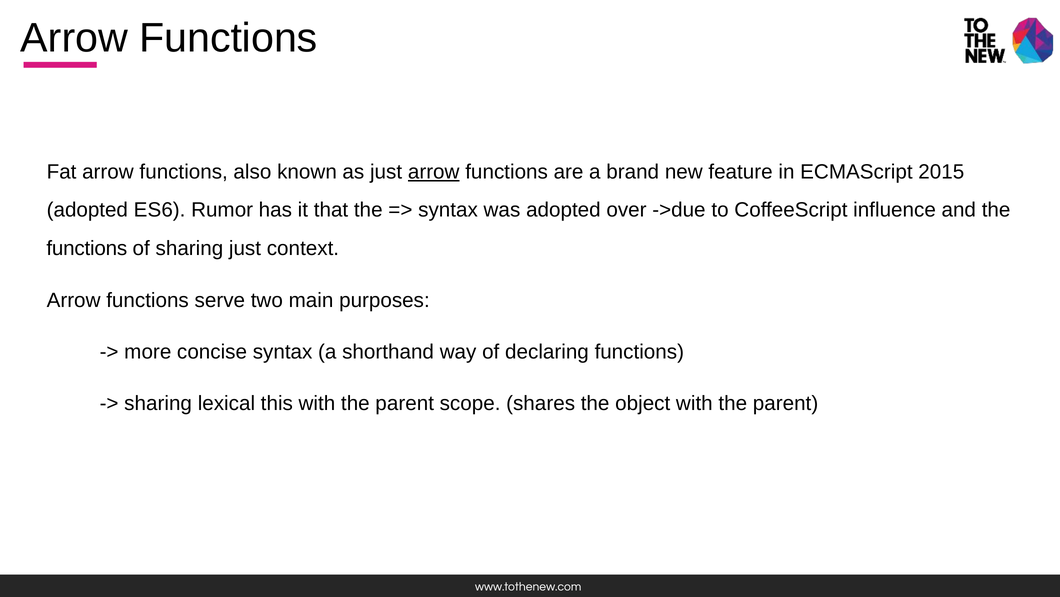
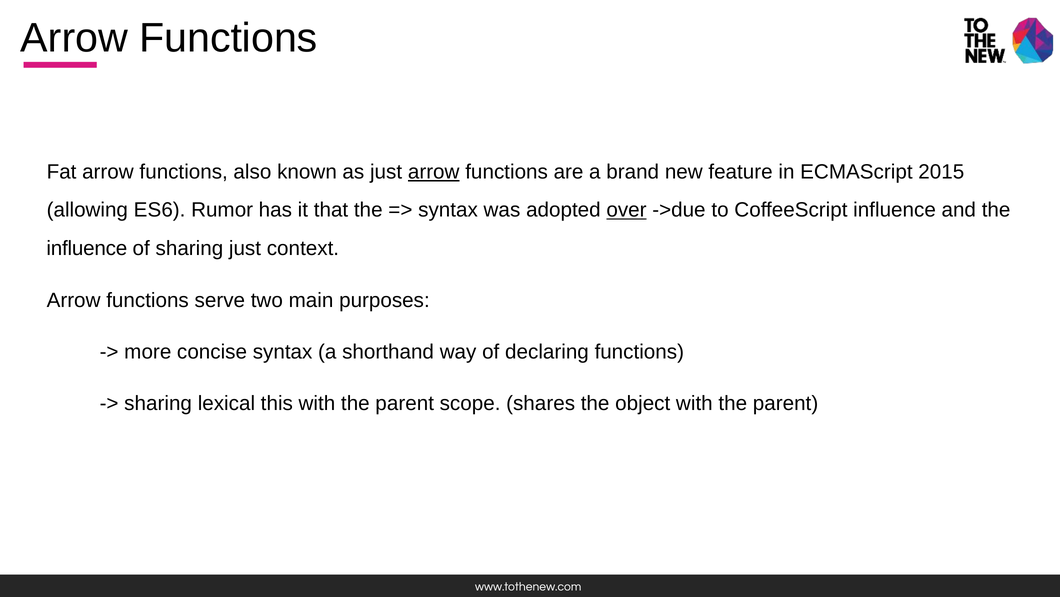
adopted: adopted -> allowing (87, 210)
over underline: none -> present (626, 210)
functions: functions -> influence (87, 248)
